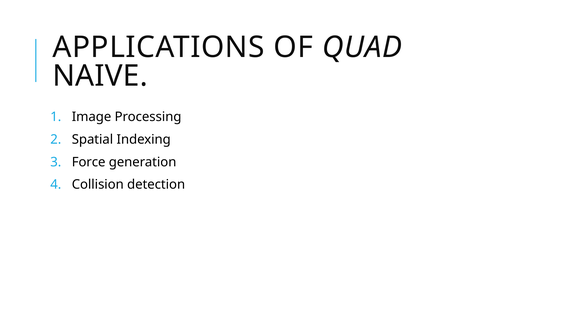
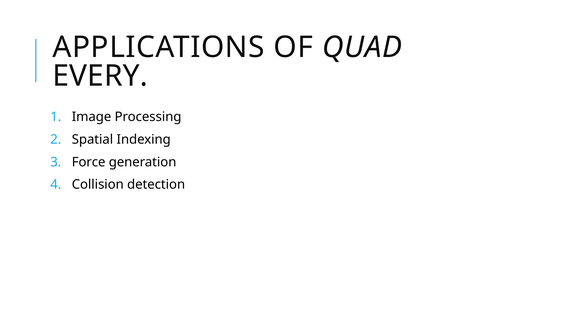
NAIVE: NAIVE -> EVERY (100, 76)
